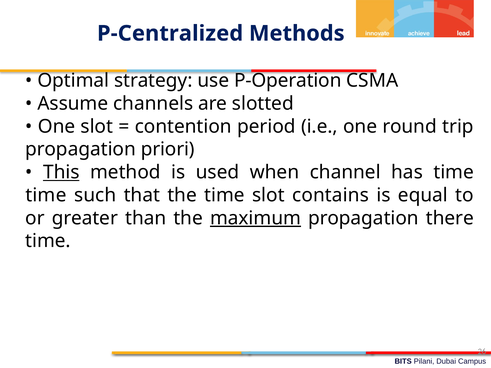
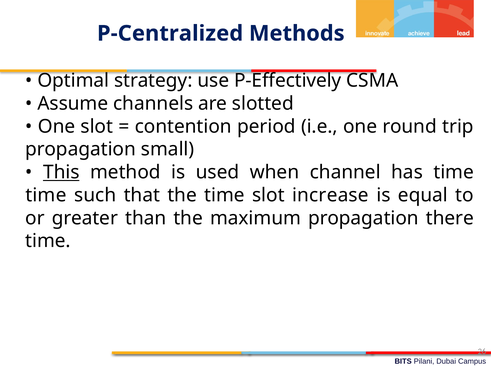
P-Operation: P-Operation -> P-Effectively (288, 81)
priori: priori -> small (168, 149)
contains: contains -> increase (330, 195)
maximum underline: present -> none (256, 218)
